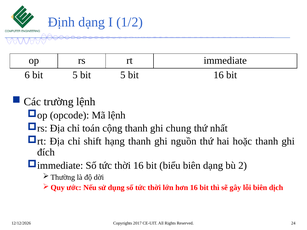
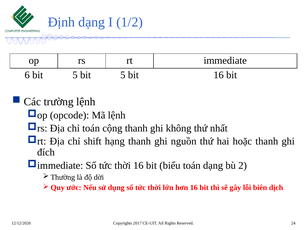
chung: chung -> không (179, 128)
biểu biên: biên -> toán (192, 166)
